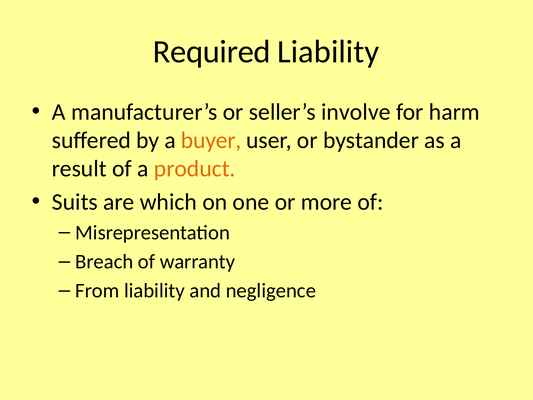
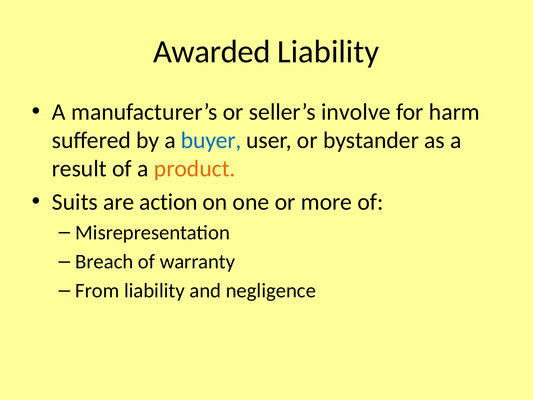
Required: Required -> Awarded (212, 52)
buyer colour: orange -> blue (211, 140)
which: which -> action (168, 202)
